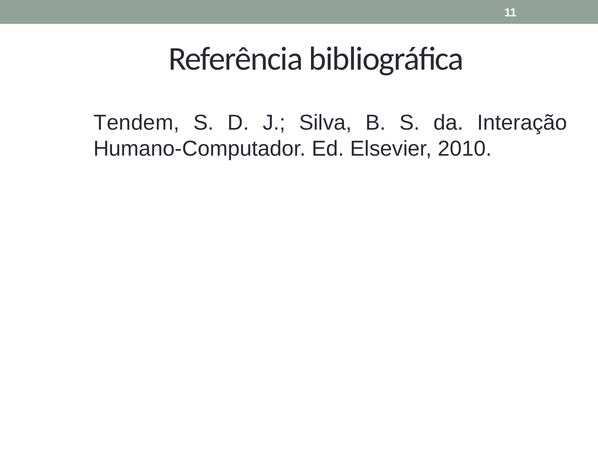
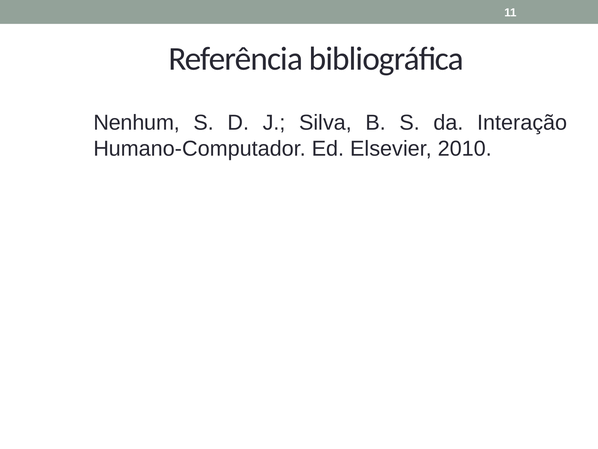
Tendem: Tendem -> Nenhum (137, 123)
